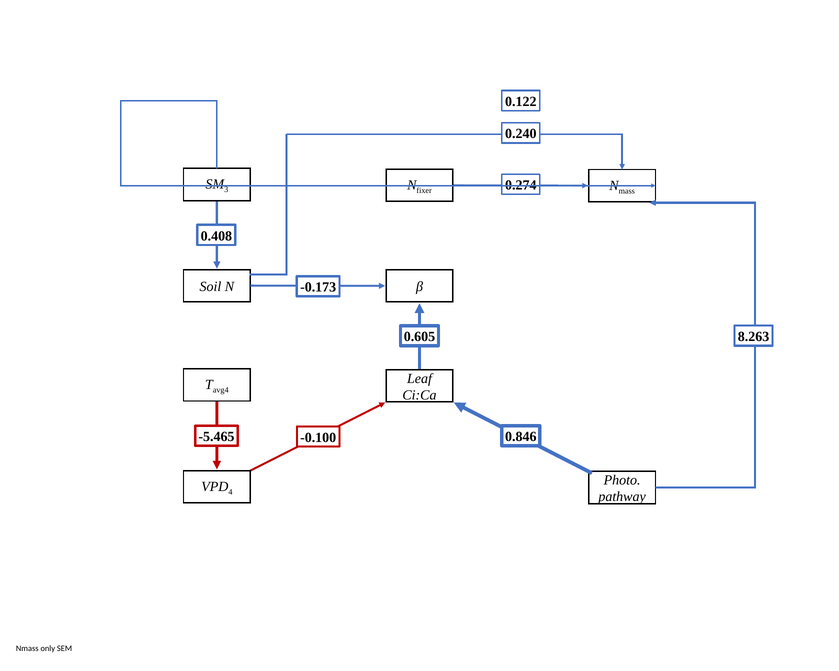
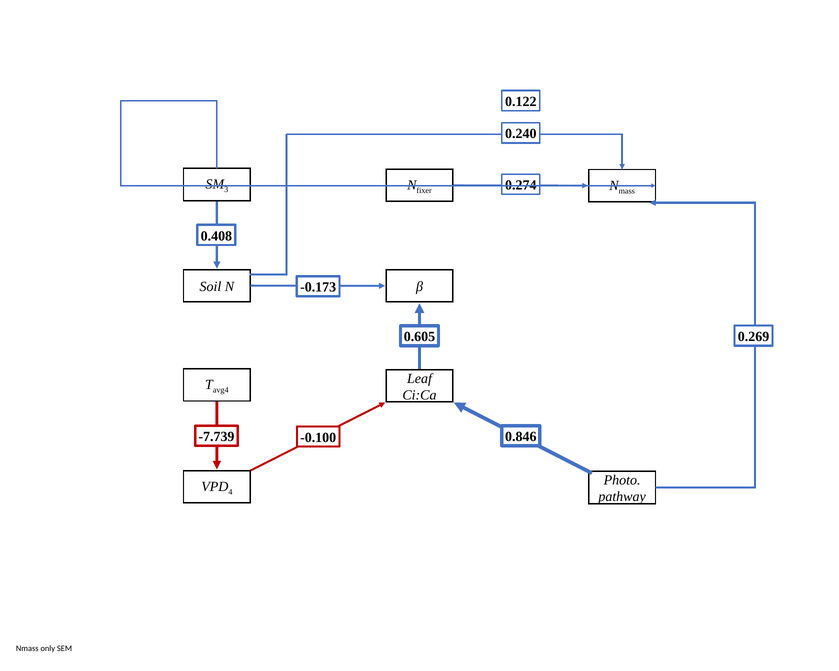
8.263: 8.263 -> 0.269 (754, 337)
-5.465: -5.465 -> -7.739 (216, 437)
